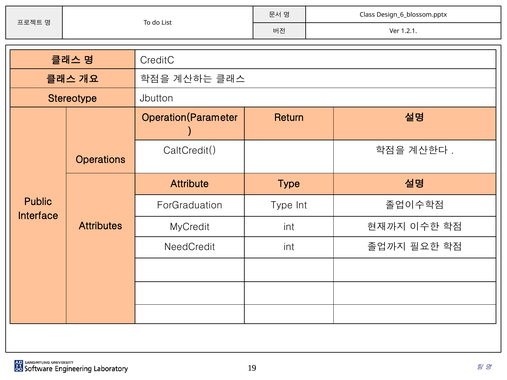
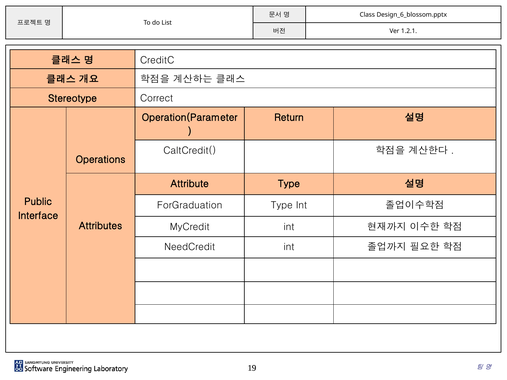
Jbutton: Jbutton -> Correct (157, 98)
